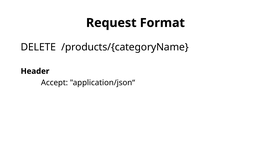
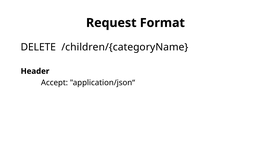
/products/{categoryName: /products/{categoryName -> /children/{categoryName (125, 47)
